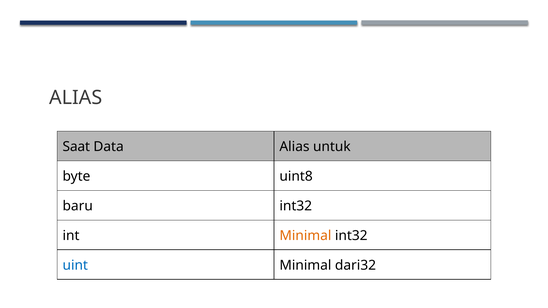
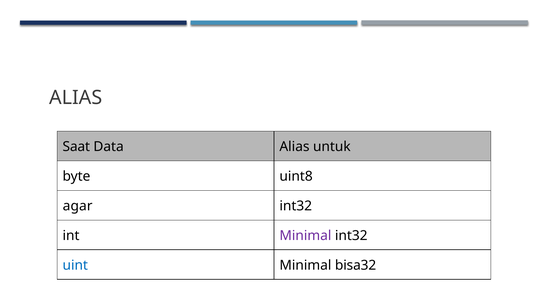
baru: baru -> agar (78, 206)
Minimal colour: orange -> purple (305, 236)
dari32: dari32 -> bisa32 (356, 266)
